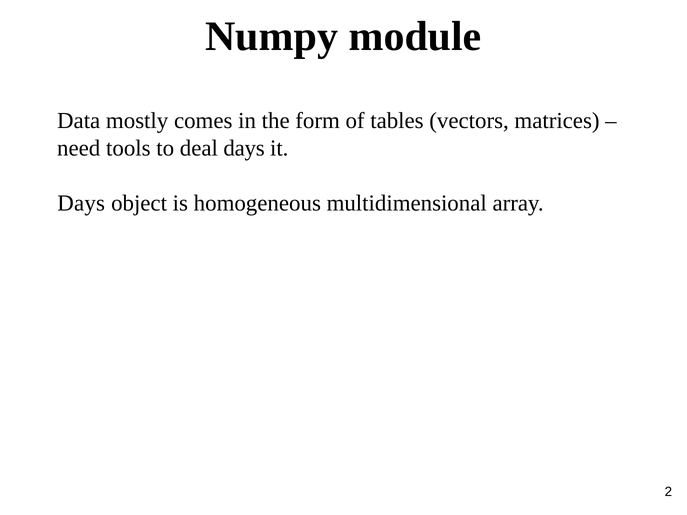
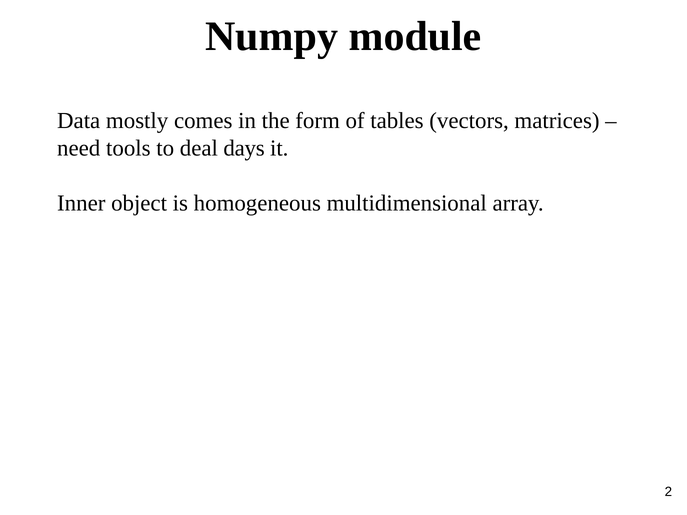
Days: Days -> Inner (81, 203)
